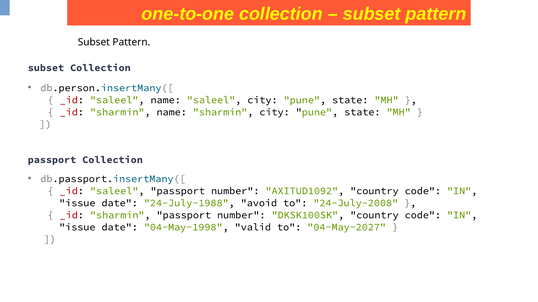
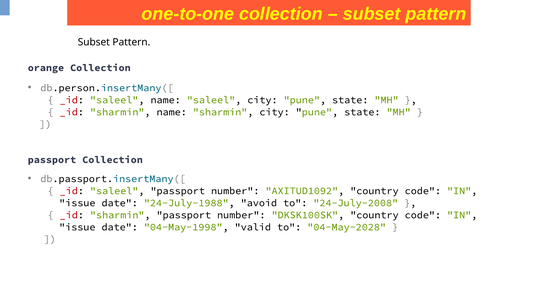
subset: subset -> orange (46, 68)
04-May-2027: 04-May-2027 -> 04-May-2028 (347, 228)
